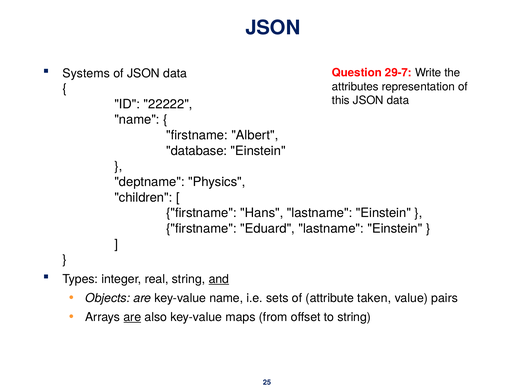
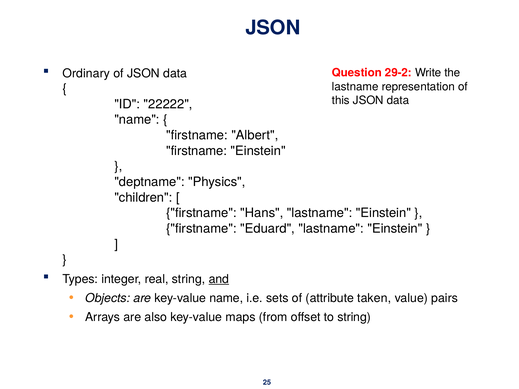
Systems: Systems -> Ordinary (86, 73)
29-7: 29-7 -> 29-2 (398, 73)
attributes: attributes -> lastname (355, 87)
database: database -> firstname (197, 151)
are underline: present -> none (132, 317)
